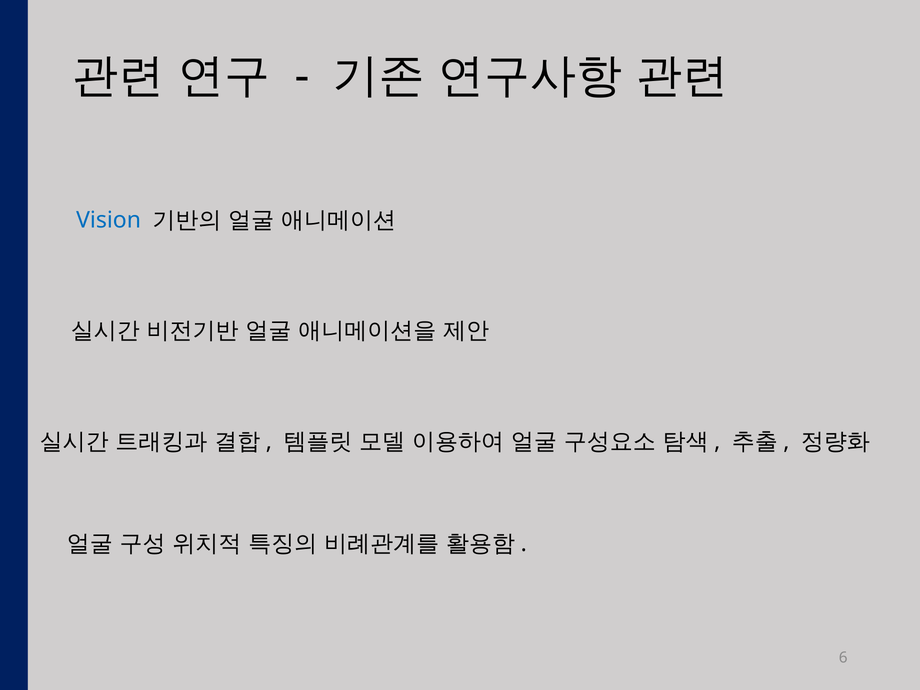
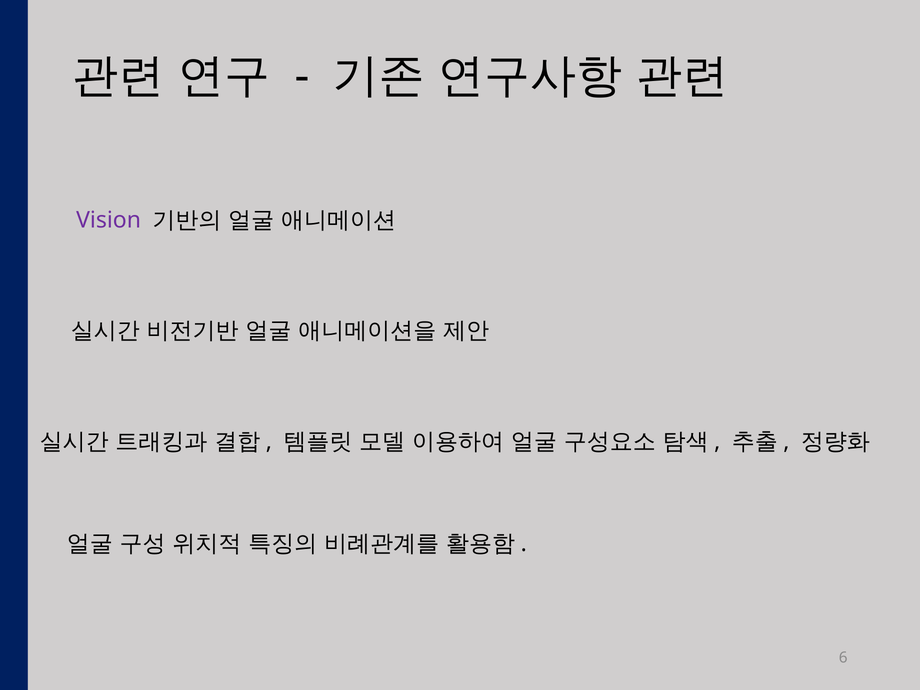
Vision colour: blue -> purple (109, 220)
